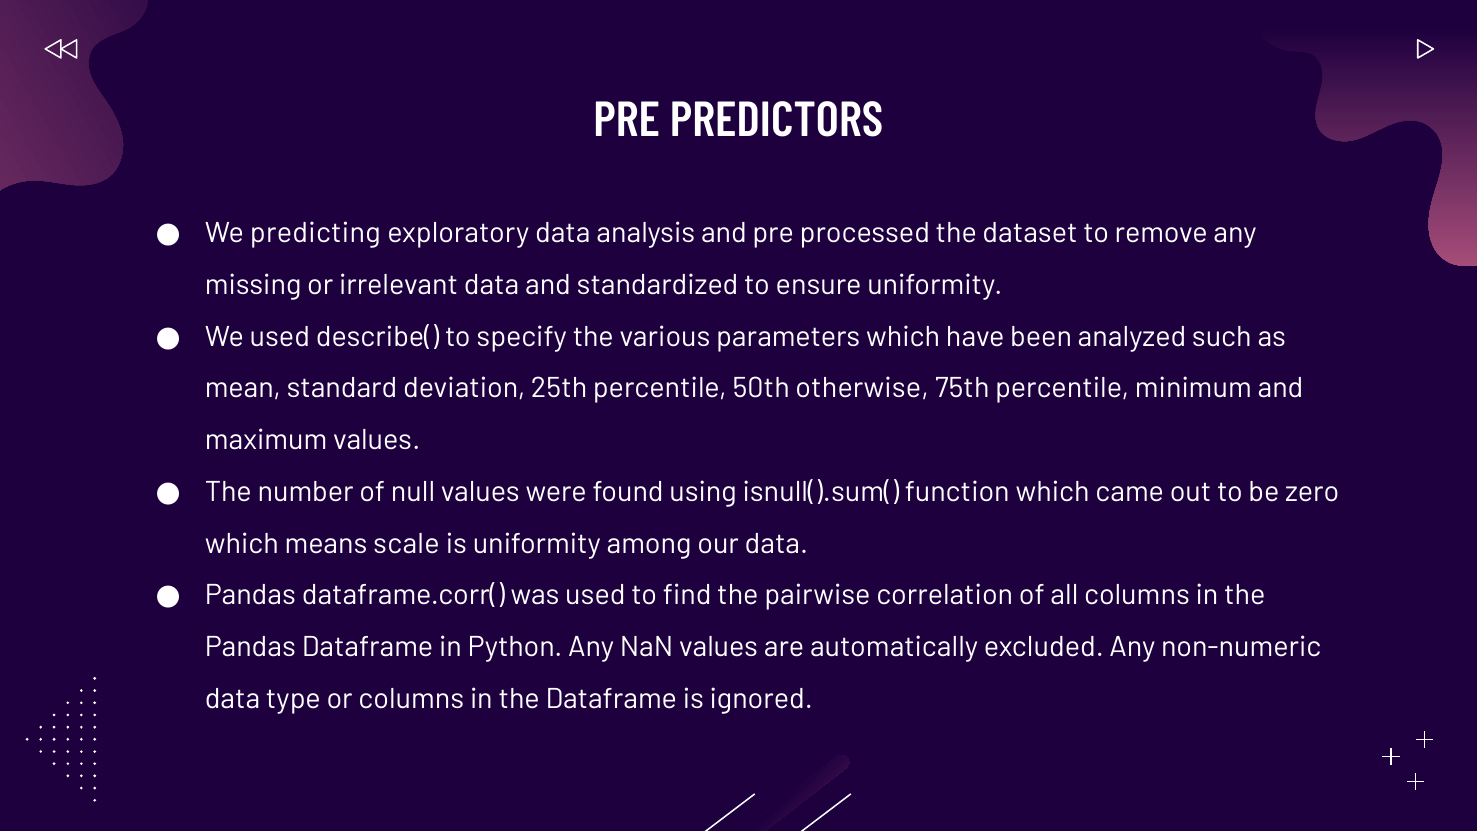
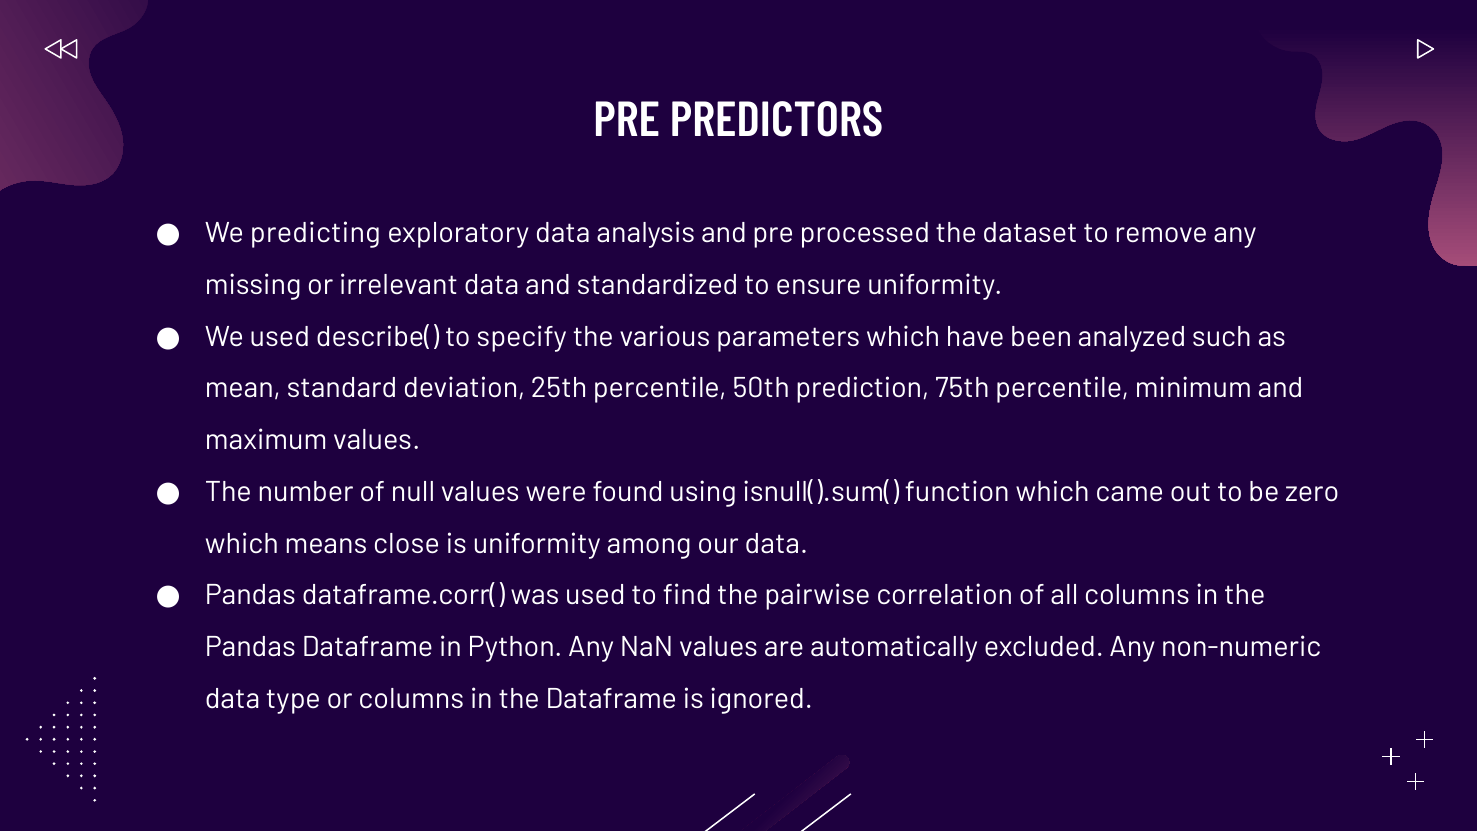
otherwise: otherwise -> prediction (862, 388)
scale: scale -> close (407, 543)
